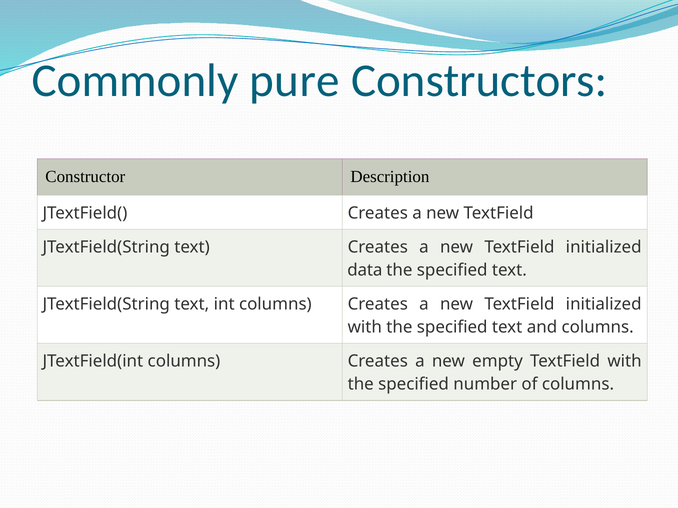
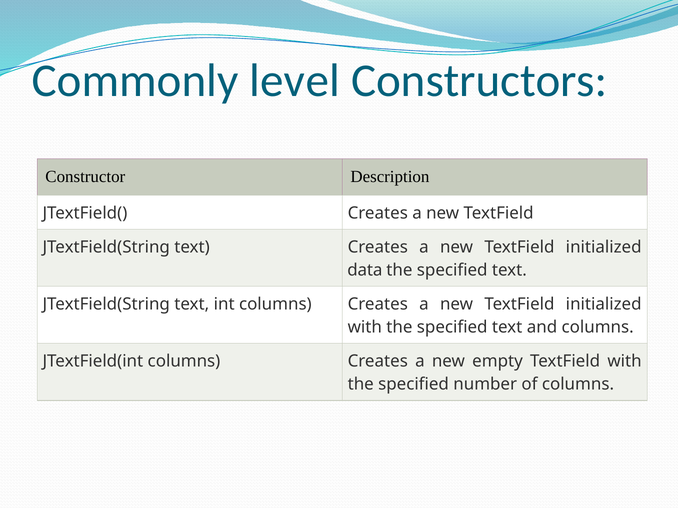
pure: pure -> level (295, 81)
